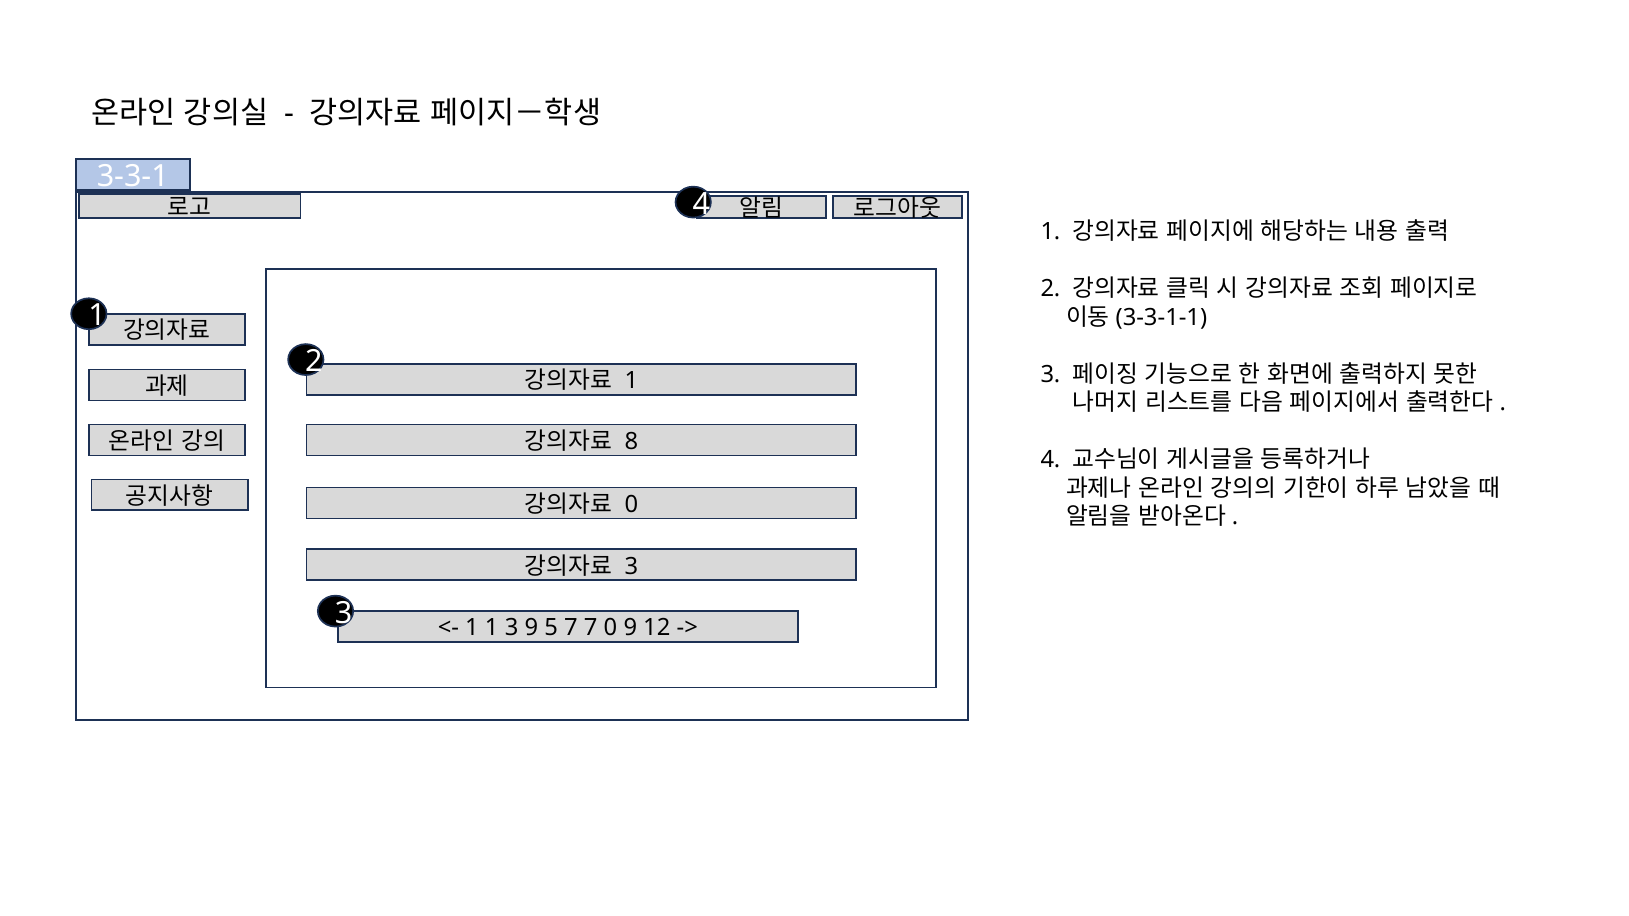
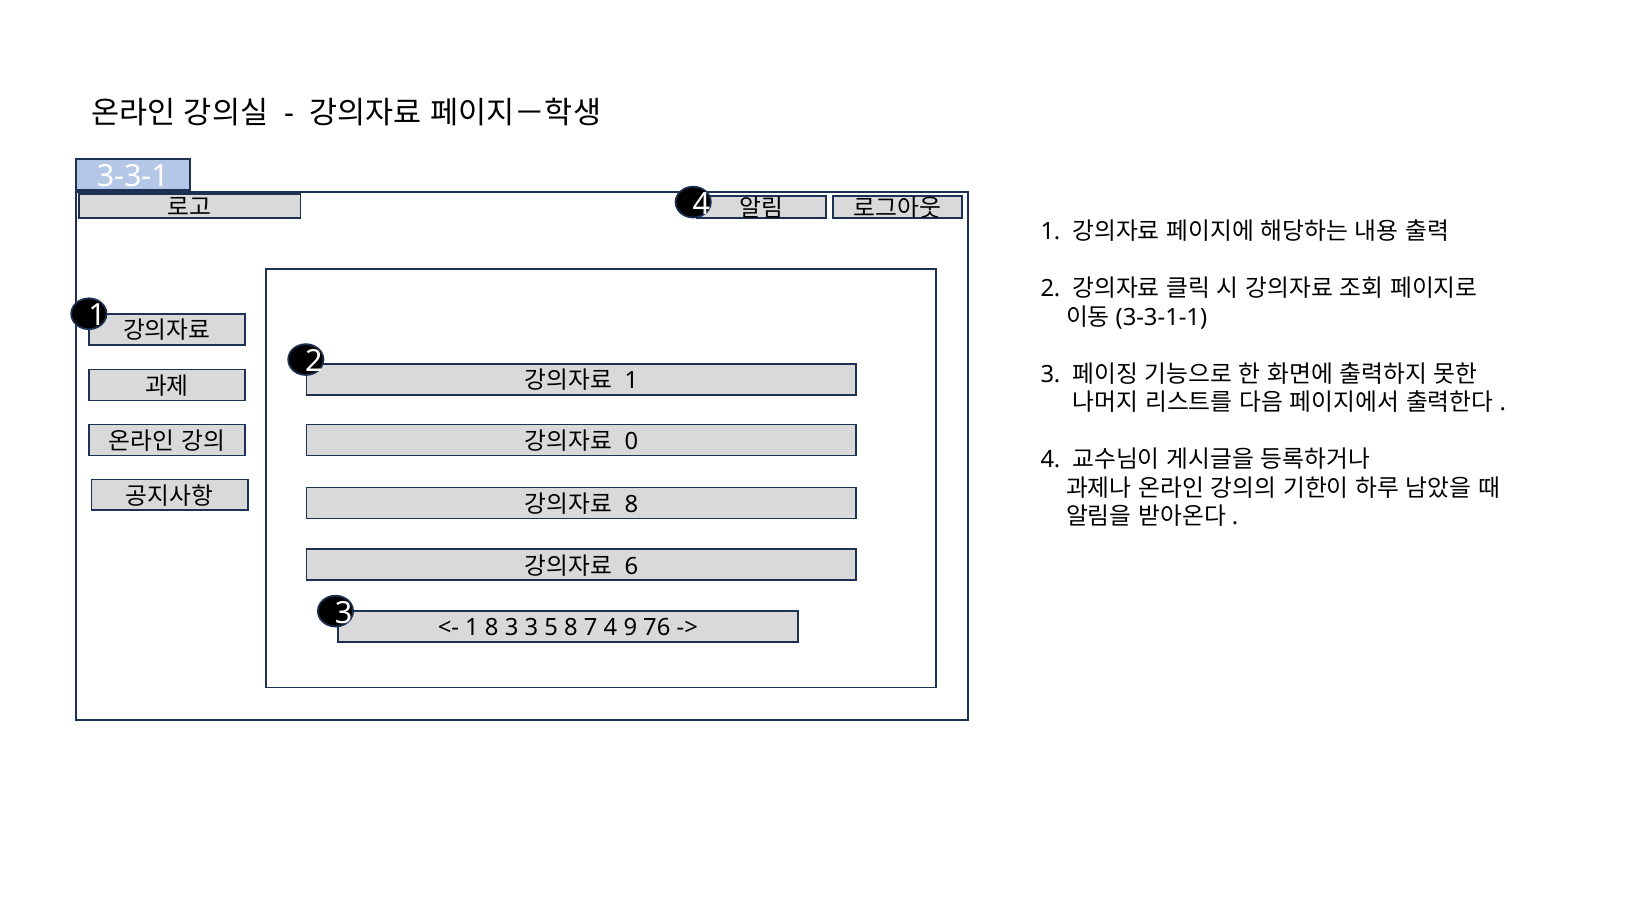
8: 8 -> 0 (631, 442)
0: 0 -> 8 (631, 505)
3: 3 -> 6 (631, 566)
1 1: 1 -> 8 (492, 628)
3 9: 9 -> 3 (531, 628)
5 7: 7 -> 8 (571, 628)
7 0: 0 -> 4 (610, 628)
12: 12 -> 76 (657, 628)
